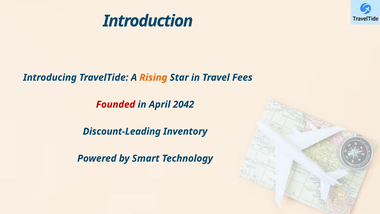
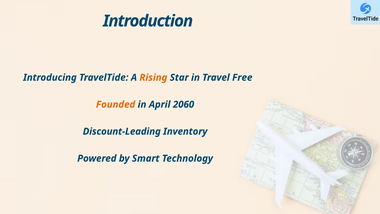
Fees: Fees -> Free (242, 77)
Founded colour: red -> orange (116, 104)
2042: 2042 -> 2060 (184, 104)
